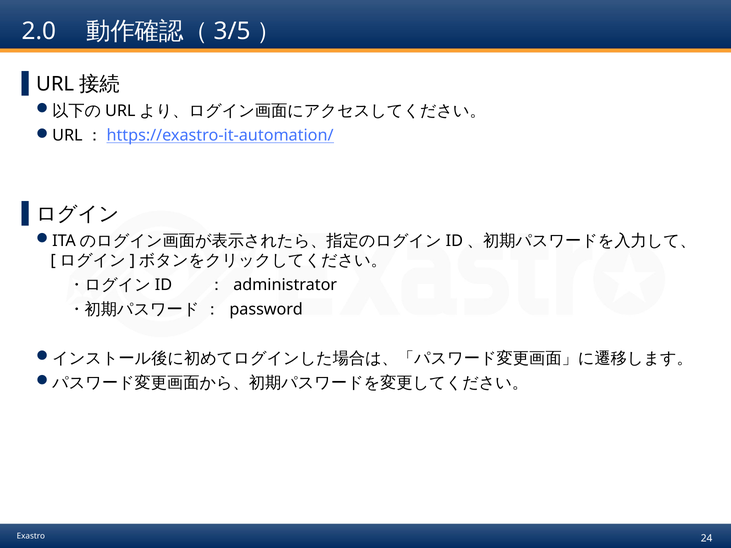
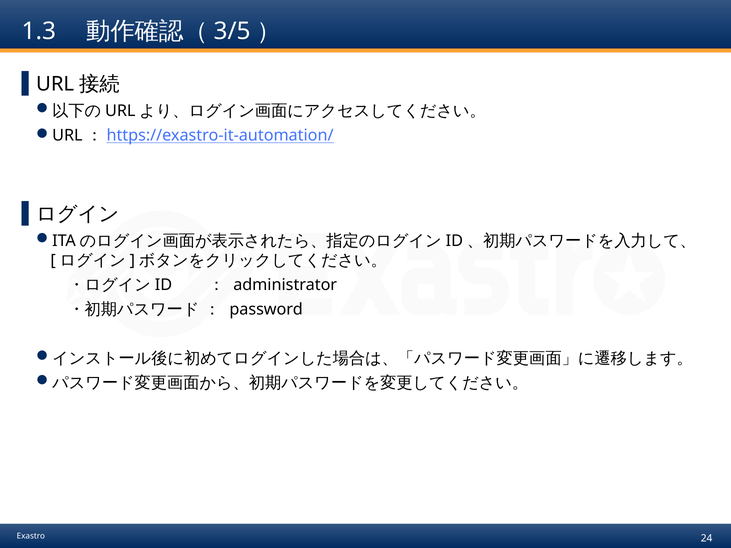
2.0: 2.0 -> 1.3 (39, 31)
